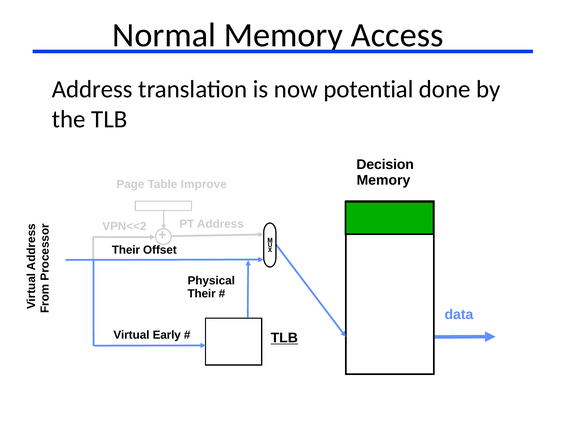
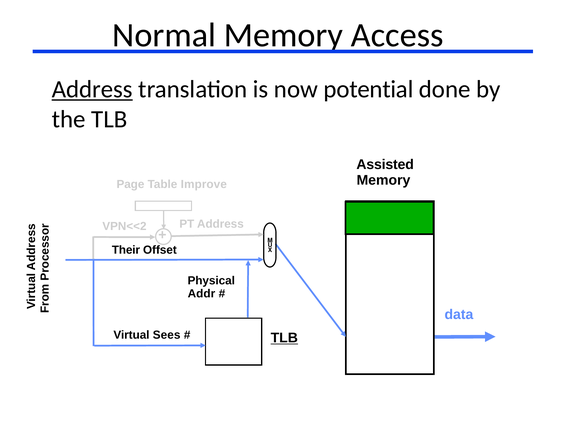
Address underline: none -> present (92, 89)
Decision: Decision -> Assisted (385, 164)
Their: Their -> Addr (201, 294)
Early: Early -> Sees (167, 335)
